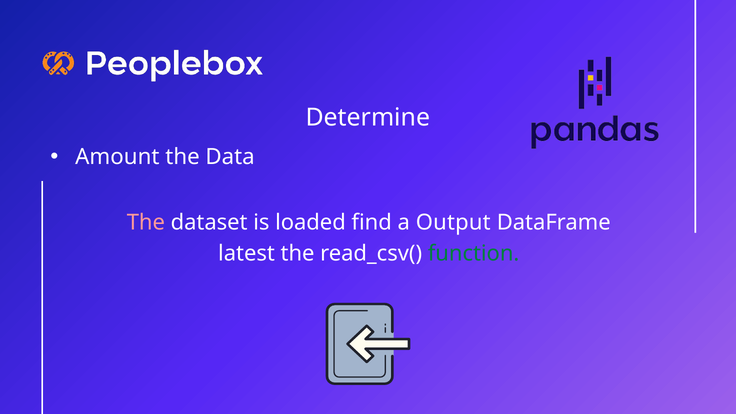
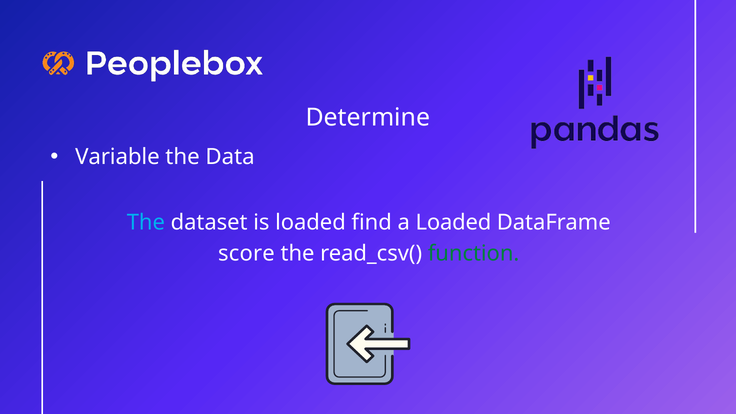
Amount: Amount -> Variable (117, 157)
The colour: pink -> light blue (146, 223)
a Output: Output -> Loaded (453, 223)
latest: latest -> score (246, 253)
